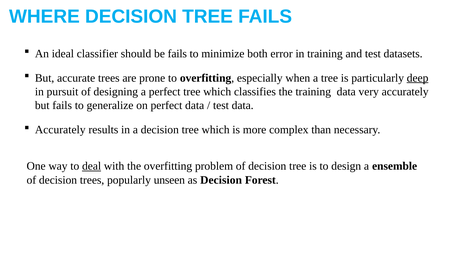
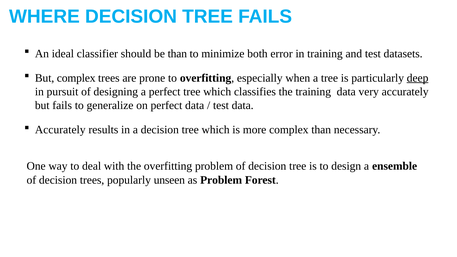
be fails: fails -> than (177, 54)
But accurate: accurate -> complex (76, 78)
deal underline: present -> none (92, 166)
as Decision: Decision -> Problem (221, 180)
